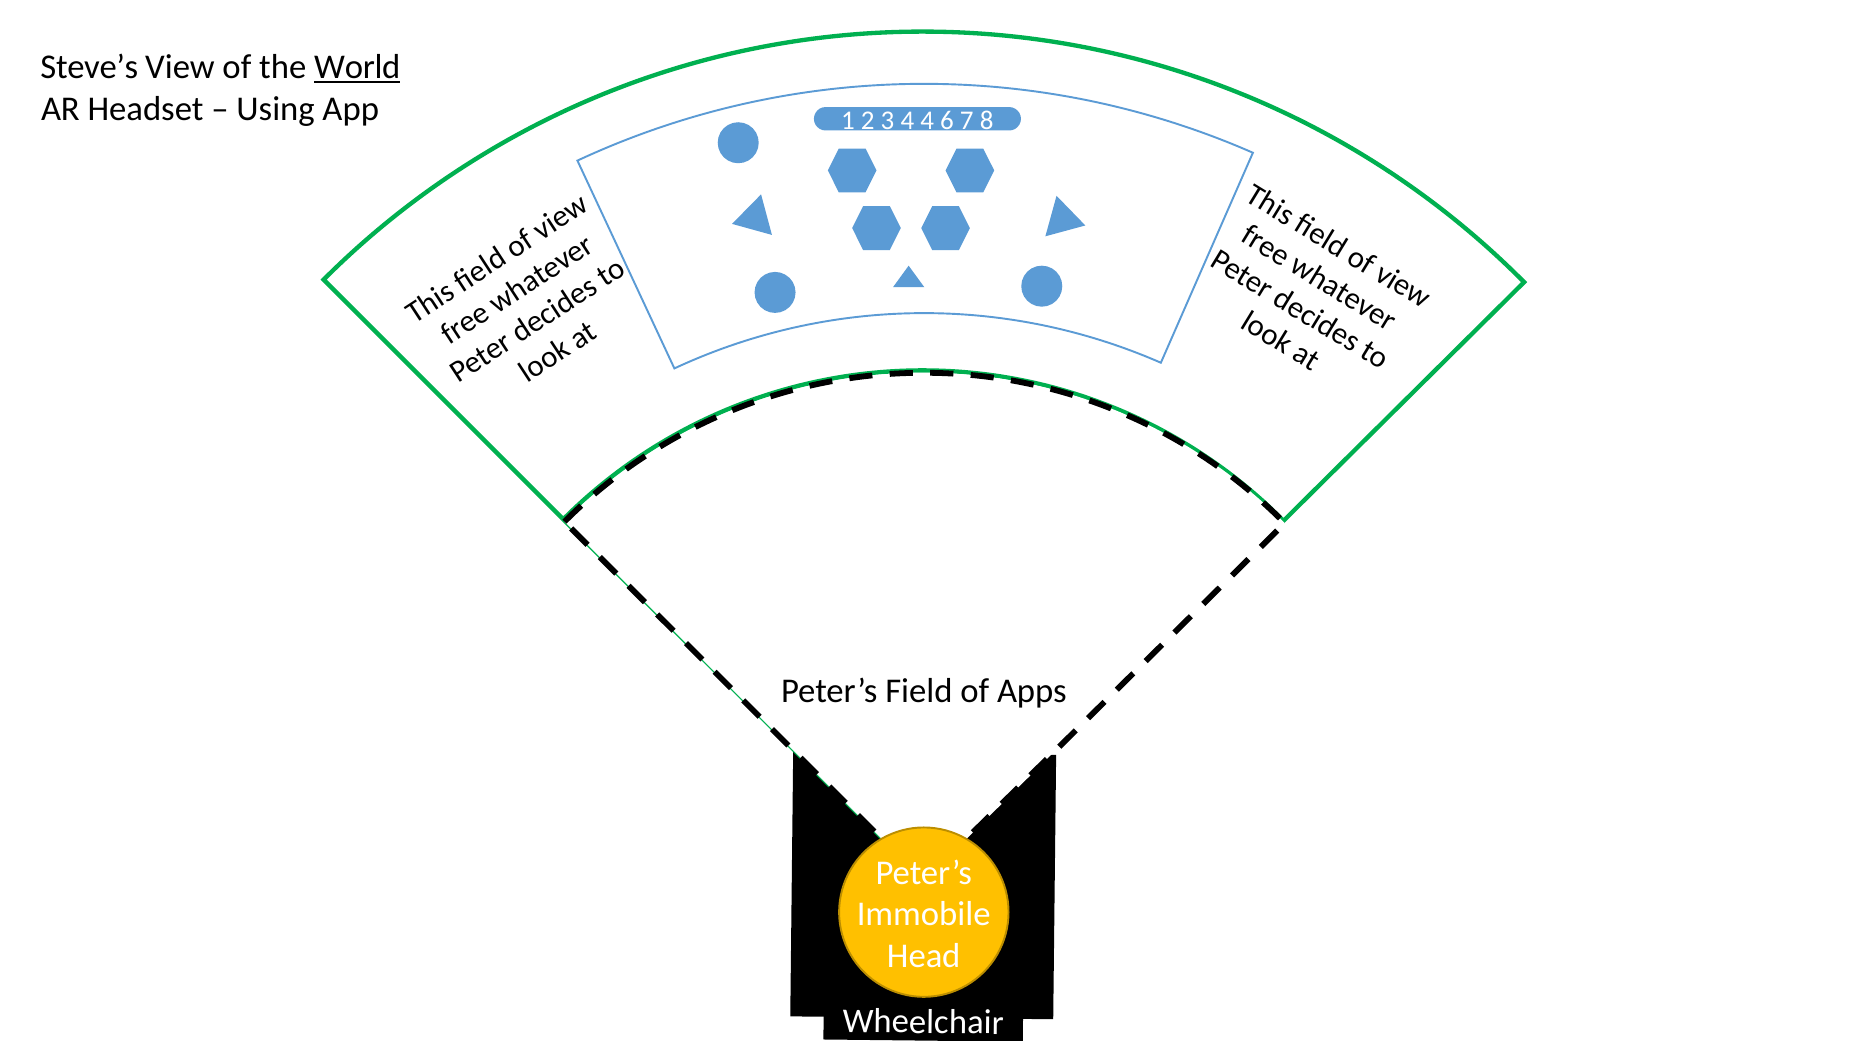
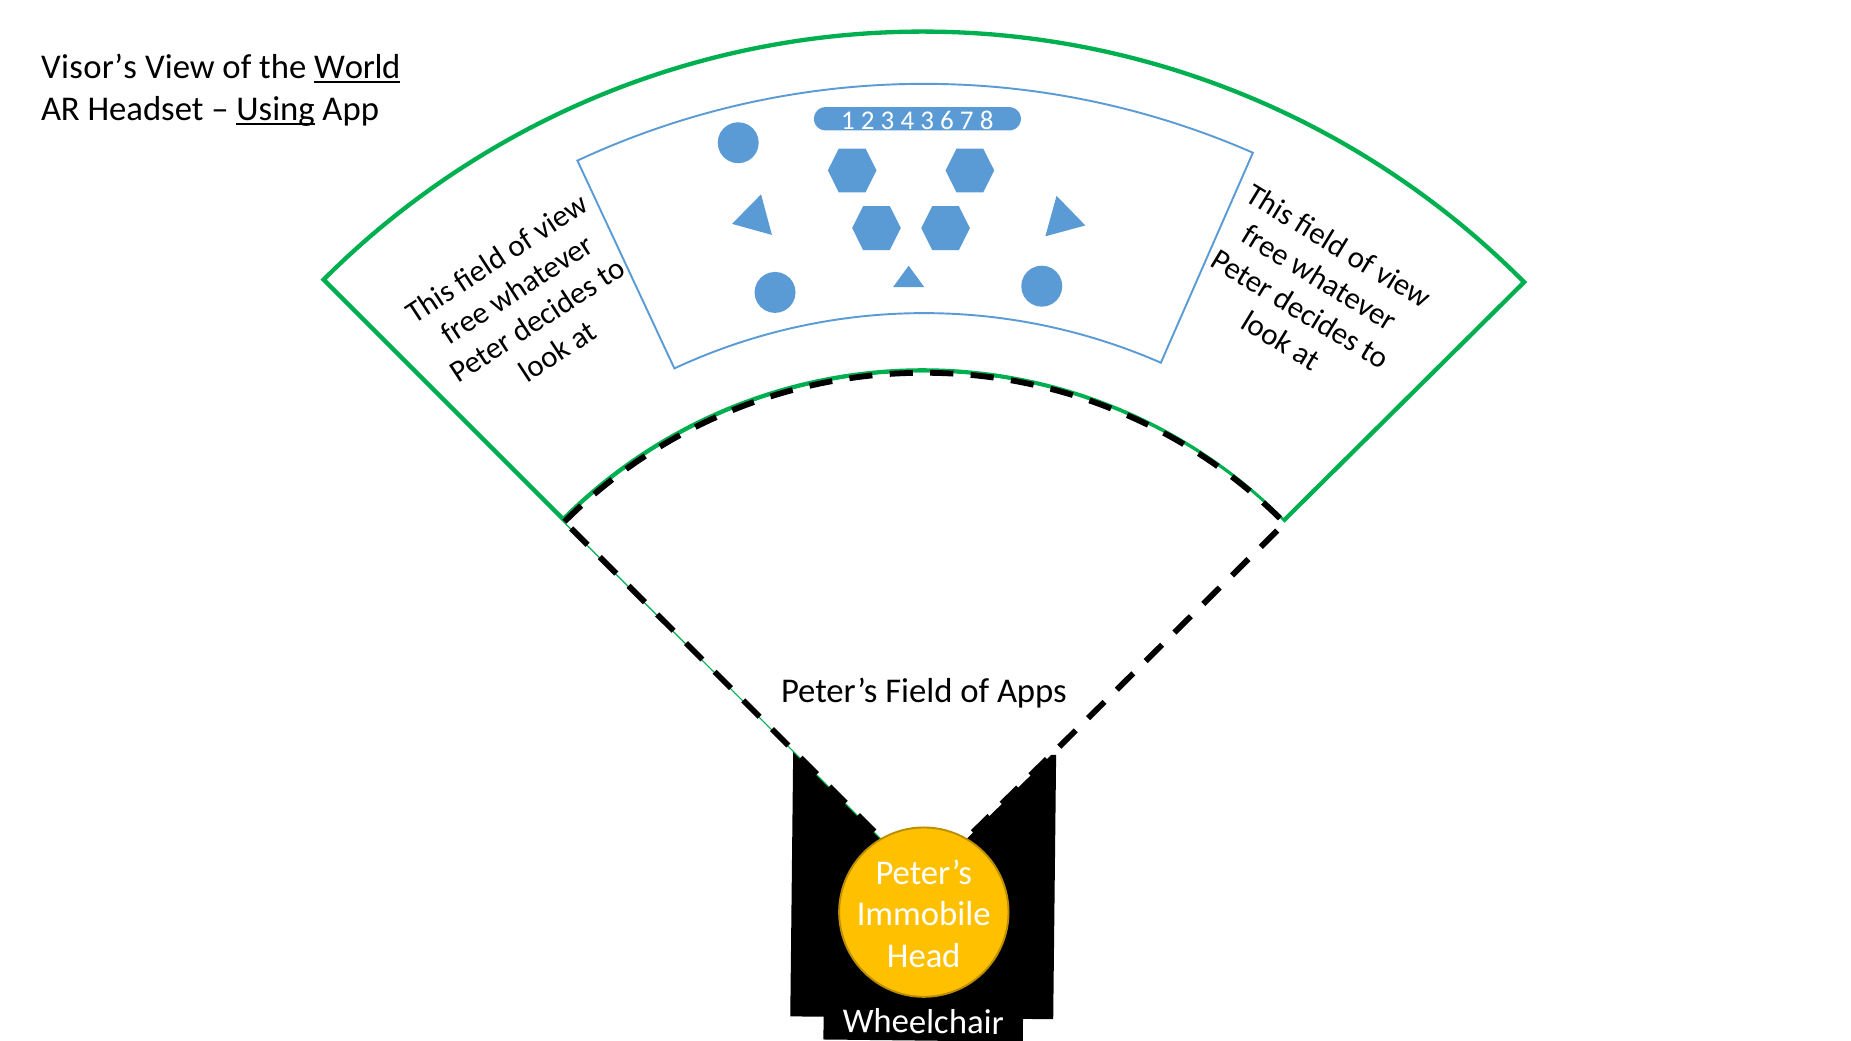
Steve’s: Steve’s -> Visor’s (89, 67)
Using underline: none -> present (276, 109)
4 4: 4 -> 3 (927, 121)
